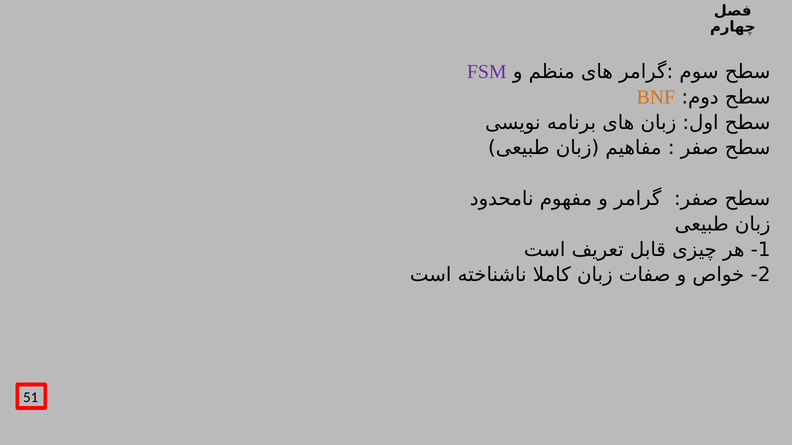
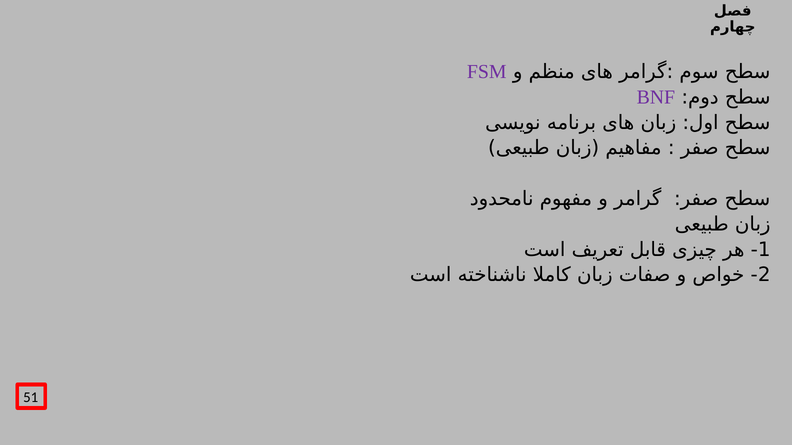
BNF colour: orange -> purple (656, 97)
